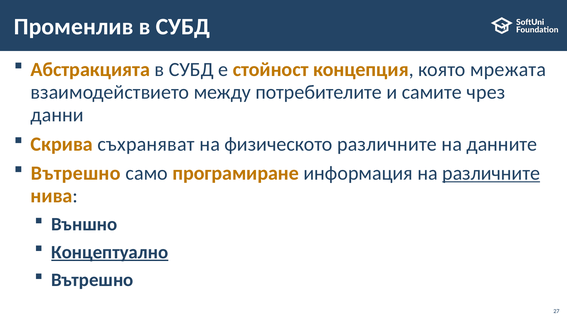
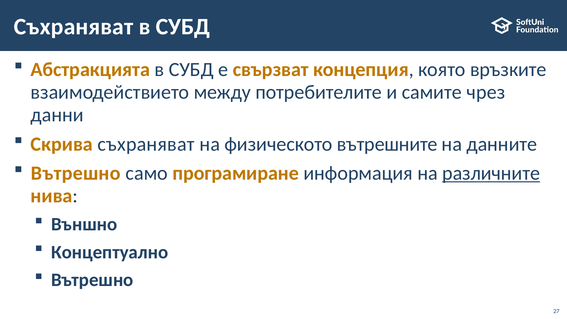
Променлив: Променлив -> Съхраняват (74, 27)
стойност: стойност -> свързват (271, 69)
мрежата: мрежата -> връзките (508, 69)
физическото различните: различните -> вътрешните (387, 144)
Концептуално underline: present -> none (110, 252)
